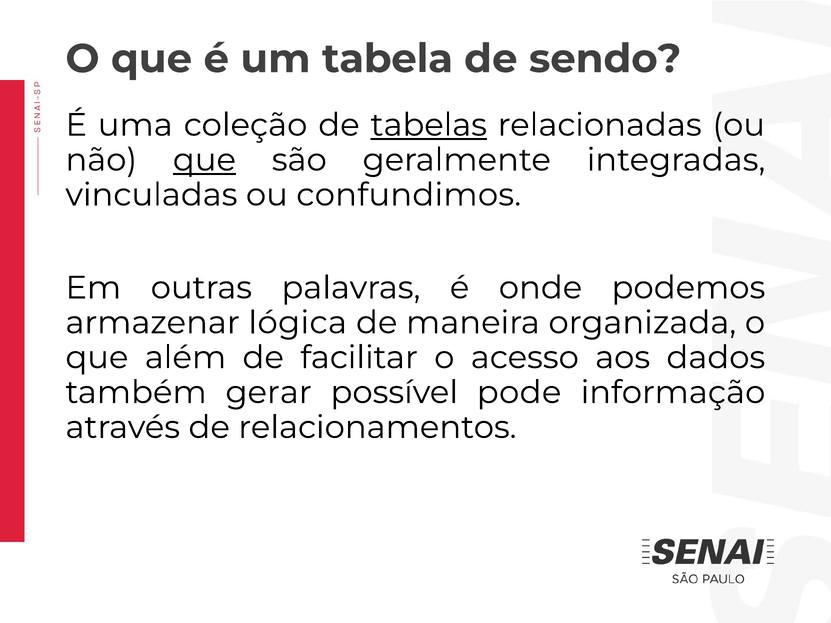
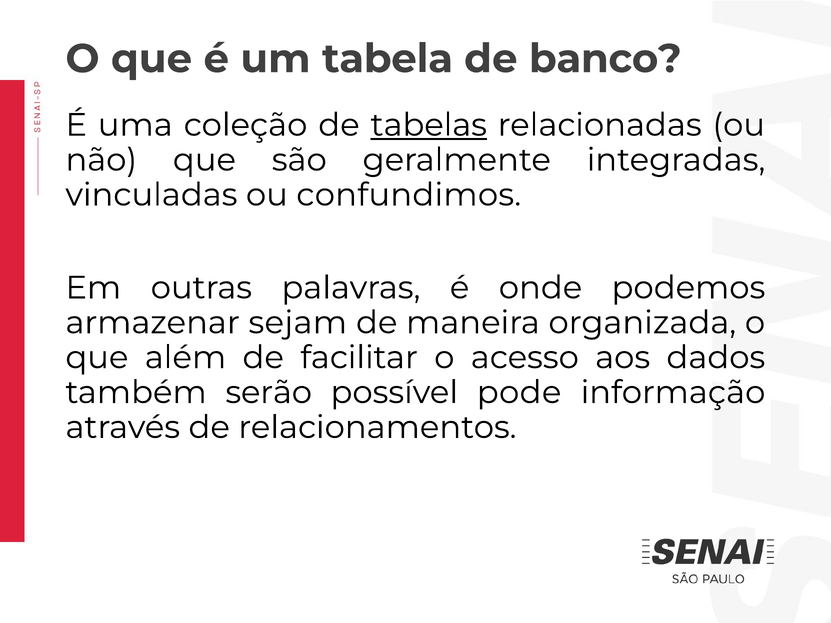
sendo: sendo -> banco (605, 59)
que underline: present -> none (204, 160)
lógica: lógica -> sejam (298, 323)
gerar: gerar -> serão (269, 393)
